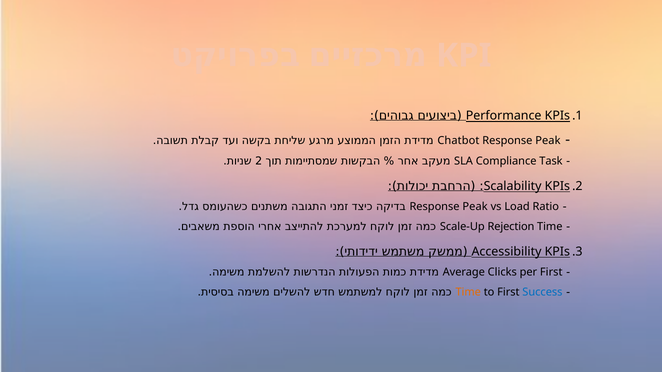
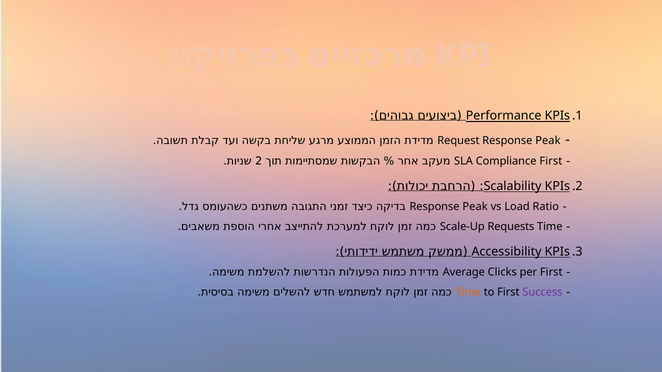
Chatbot: Chatbot -> Request (458, 141)
Compliance Task: Task -> First (551, 161)
Rejection: Rejection -> Requests (511, 227)
Success colour: blue -> purple (542, 292)
